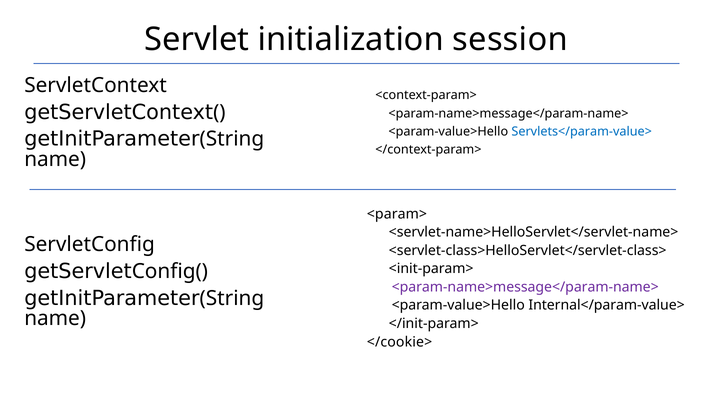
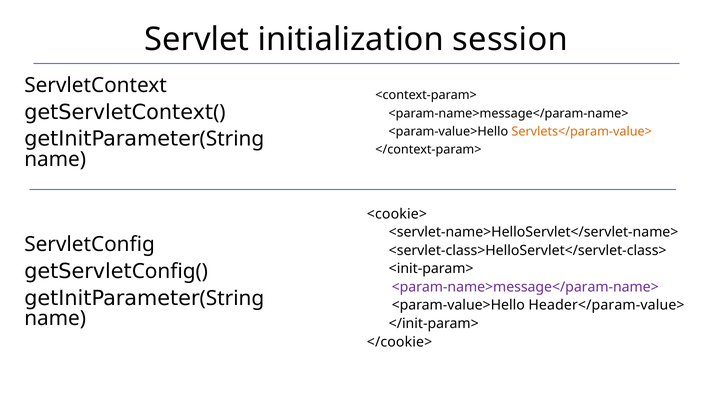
Servlets</param-value> colour: blue -> orange (582, 132)
<param>: <param> -> <cookie> (397, 214)
Internal</param-value>: Internal</param-value> -> Header</param-value> (606, 305)
